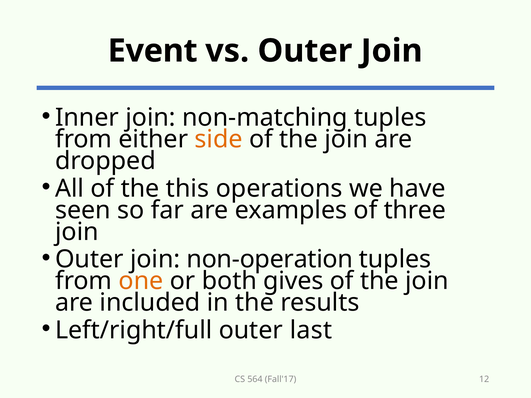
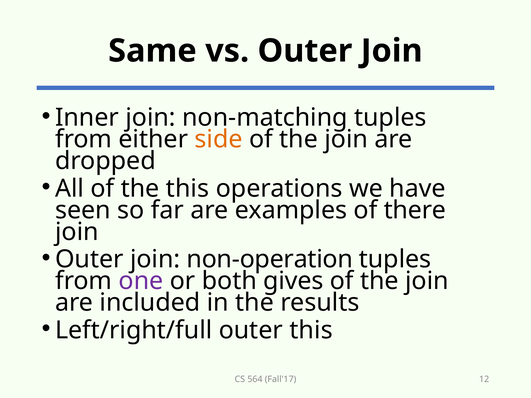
Event: Event -> Same (152, 51)
three: three -> there (415, 210)
one colour: orange -> purple (141, 281)
outer last: last -> this (311, 330)
